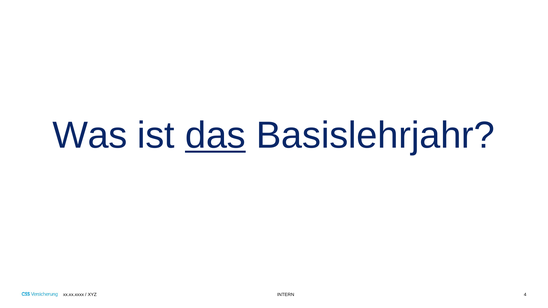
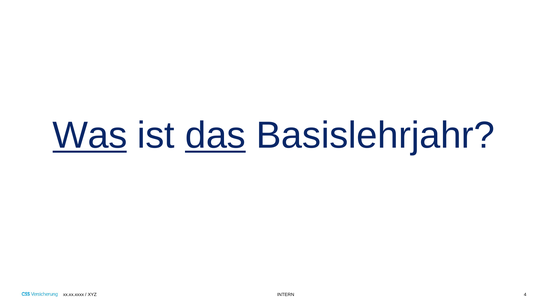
Was underline: none -> present (90, 136)
